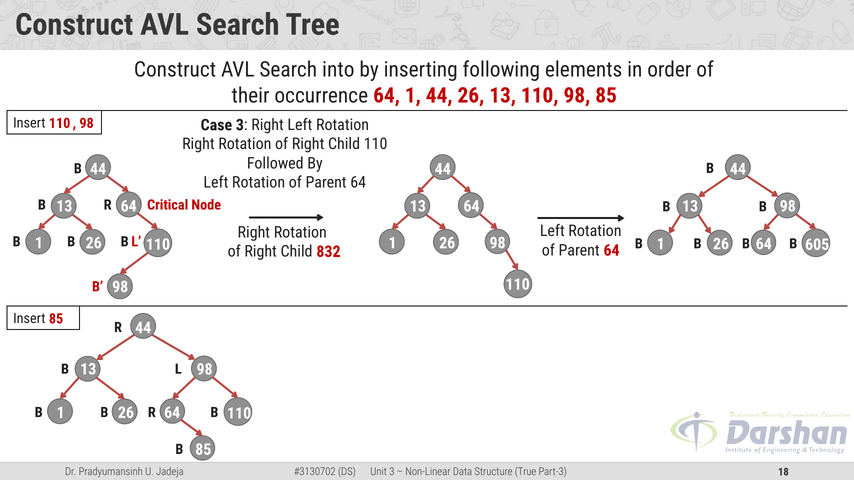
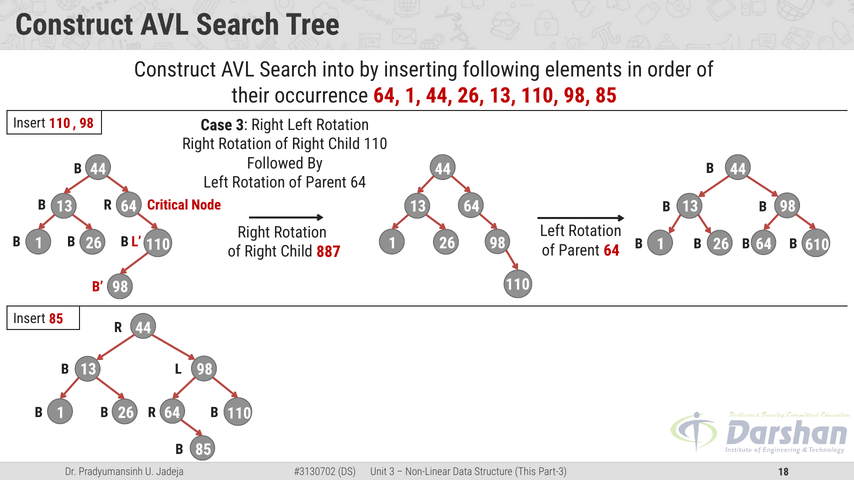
605: 605 -> 610 (817, 245)
832: 832 -> 887 (328, 252)
True: True -> This (525, 472)
